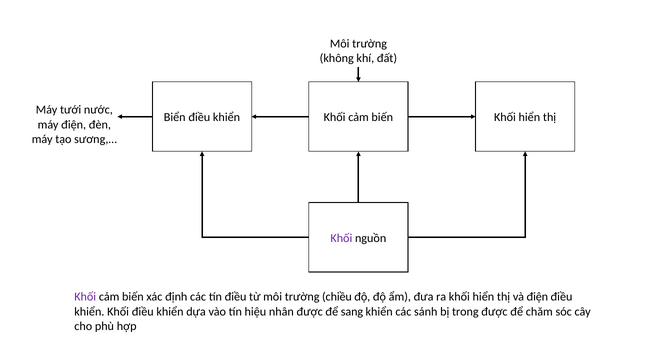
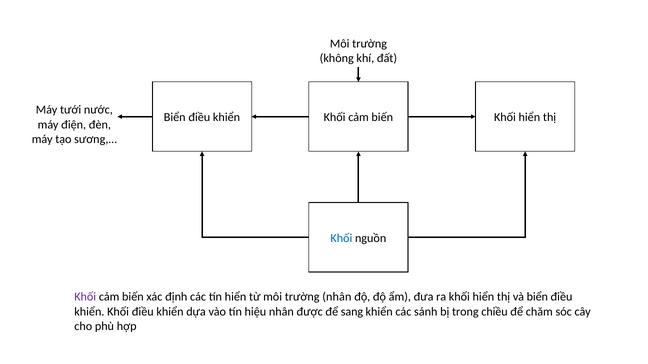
Khối colour: purple -> blue (341, 238)
tín điều: điều -> hiển (236, 297)
trường chiều: chiều -> nhân (337, 297)
và điện: điện -> biển (537, 297)
trong được: được -> chiều (495, 312)
